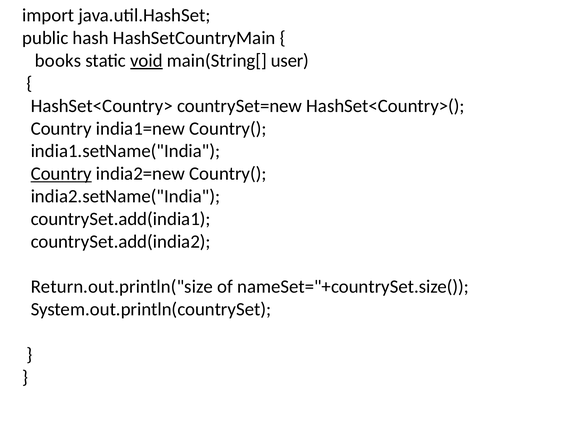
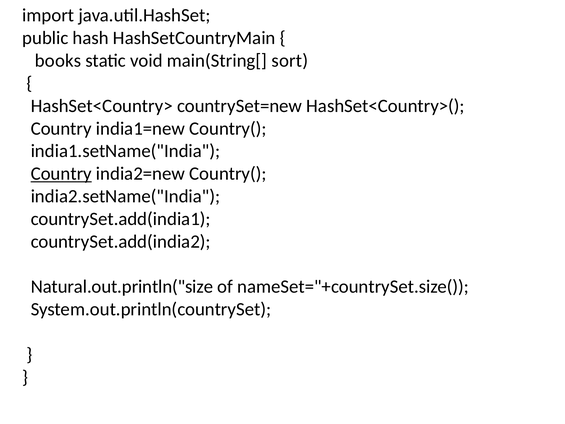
void underline: present -> none (146, 61)
user: user -> sort (290, 61)
Return.out.println("size: Return.out.println("size -> Natural.out.println("size (122, 287)
